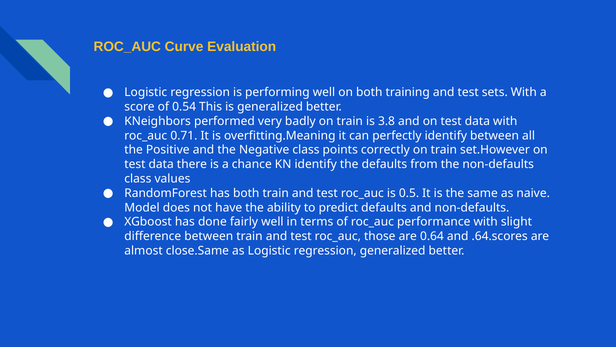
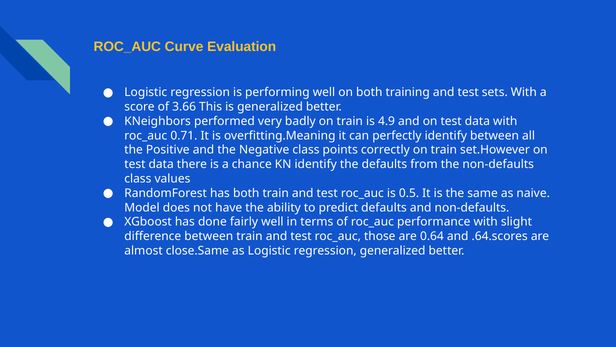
0.54: 0.54 -> 3.66 (184, 107)
3.8: 3.8 -> 4.9 (386, 121)
